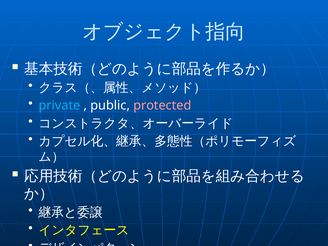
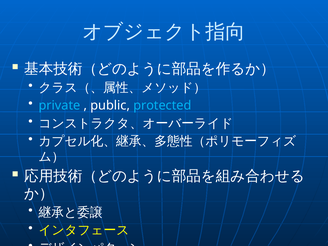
protected colour: pink -> light blue (162, 106)
